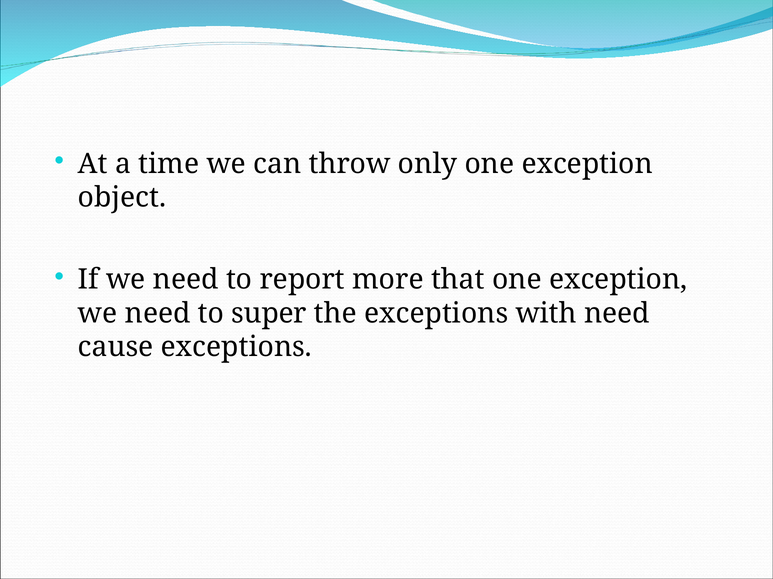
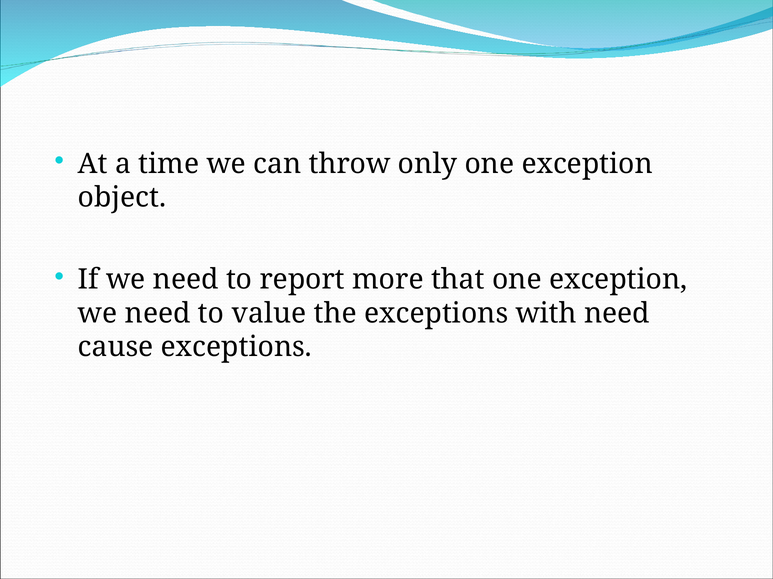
super: super -> value (269, 314)
